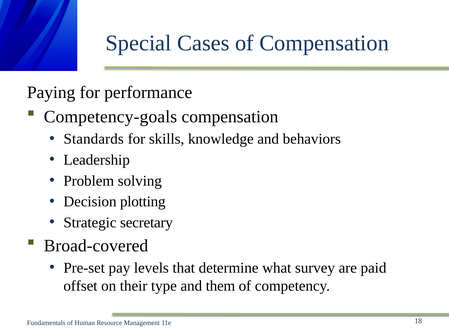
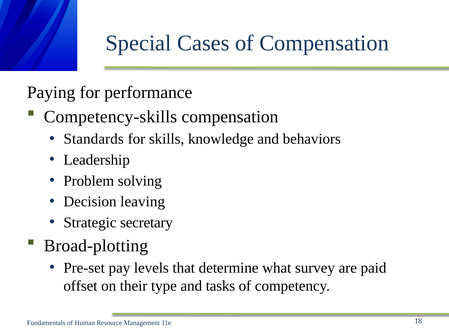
Competency-goals: Competency-goals -> Competency-skills (110, 117)
plotting: plotting -> leaving (143, 202)
Broad-covered: Broad-covered -> Broad-plotting (96, 246)
them: them -> tasks (220, 286)
